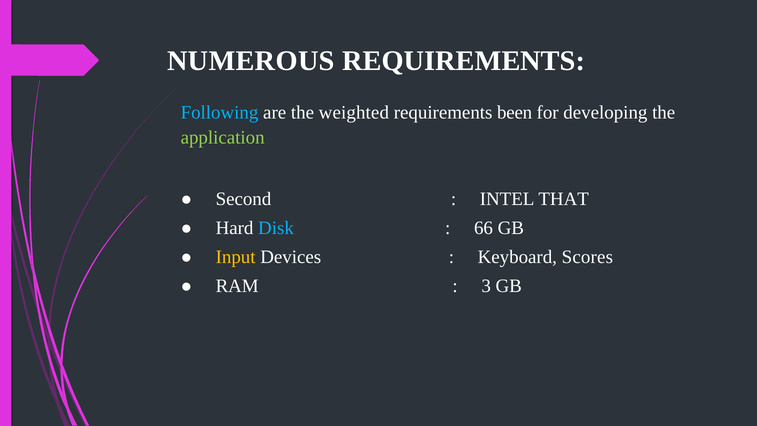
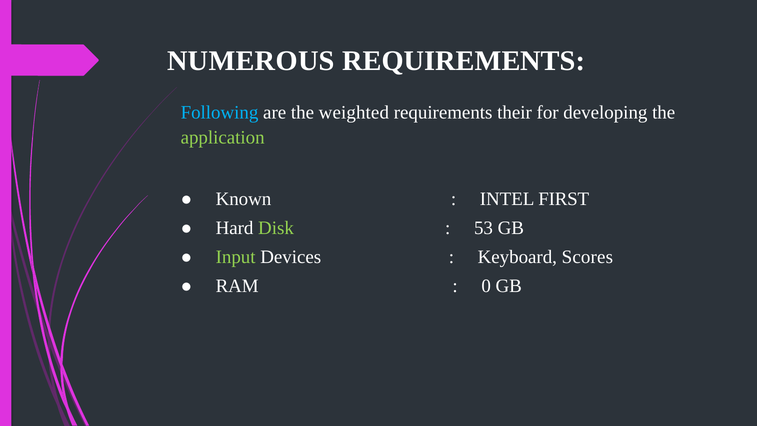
been: been -> their (514, 112)
Second: Second -> Known (243, 199)
THAT: THAT -> FIRST (564, 199)
Disk colour: light blue -> light green (276, 228)
66: 66 -> 53 (483, 228)
Input colour: yellow -> light green (236, 257)
3: 3 -> 0 (486, 286)
